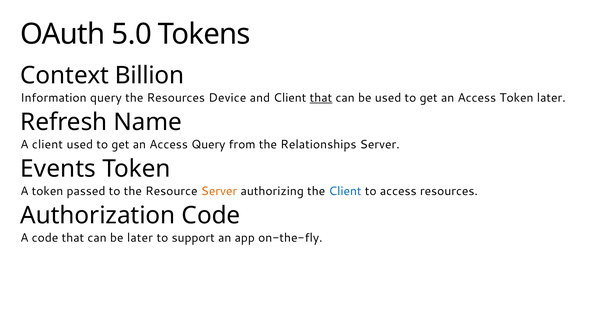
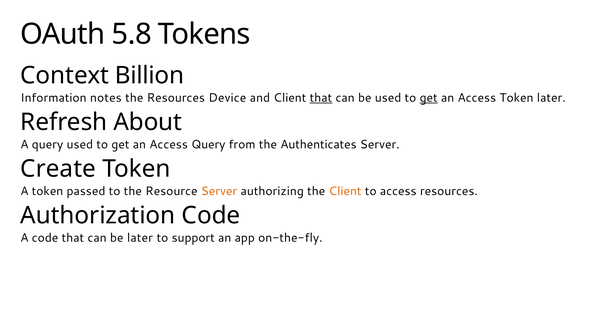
5.0: 5.0 -> 5.8 (132, 34)
Information query: query -> notes (106, 98)
get underline: none -> present (429, 98)
Name: Name -> About (148, 122)
A client: client -> query (47, 144)
Relationships: Relationships -> Authenticates (318, 144)
Events: Events -> Create (58, 169)
Client colour: blue -> orange (345, 191)
